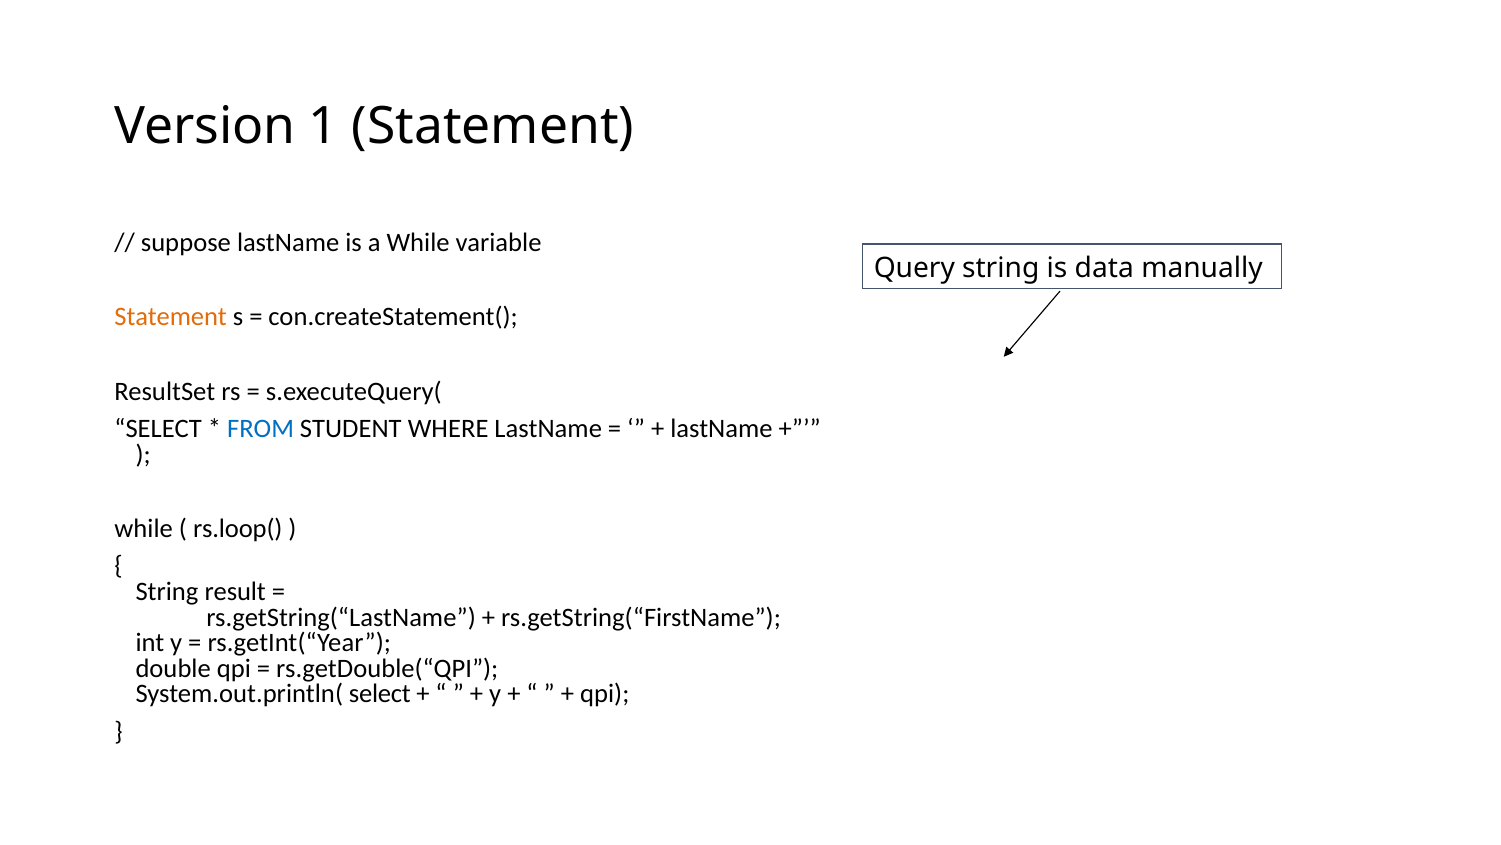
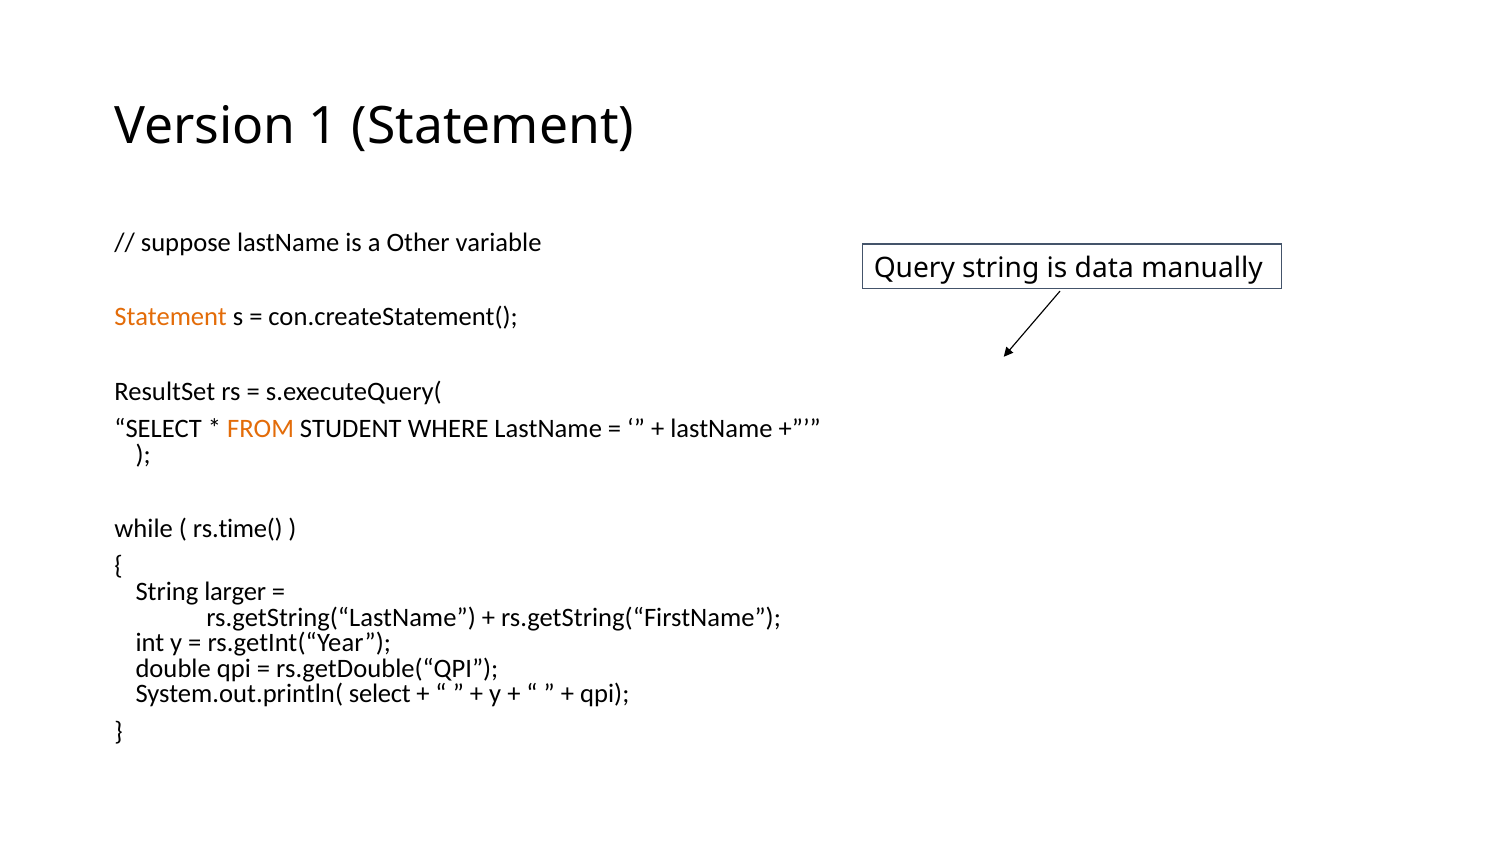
a While: While -> Other (418, 242)
FROM colour: blue -> orange (261, 428)
rs.loop(: rs.loop( -> rs.time( (238, 528)
result: result -> larger (235, 591)
